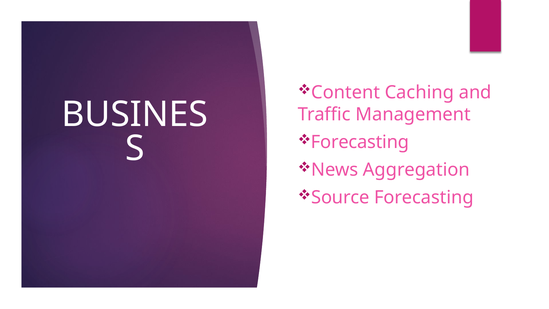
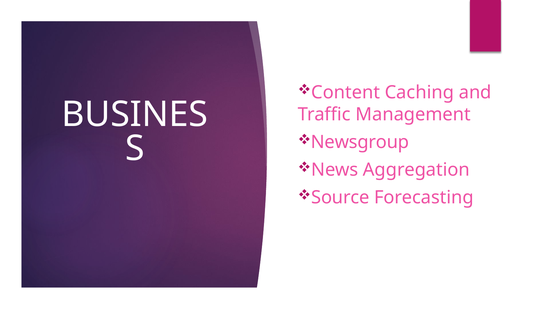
Forecasting: Forecasting -> Newsgroup (360, 142)
